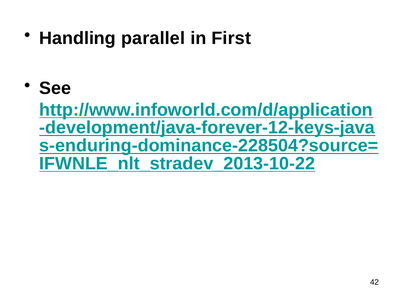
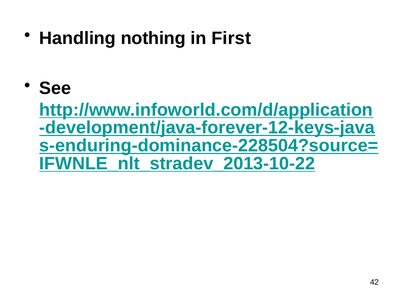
parallel: parallel -> nothing (153, 38)
